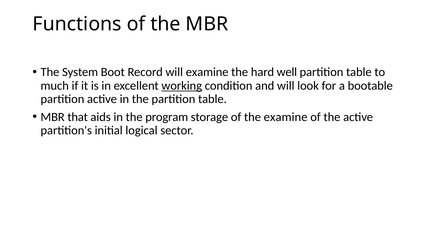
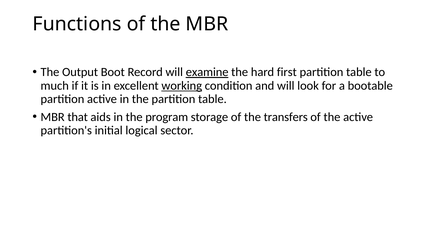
System: System -> Output (80, 72)
examine underline: none -> present (207, 72)
well: well -> first (287, 72)
the examine: examine -> transfers (286, 117)
